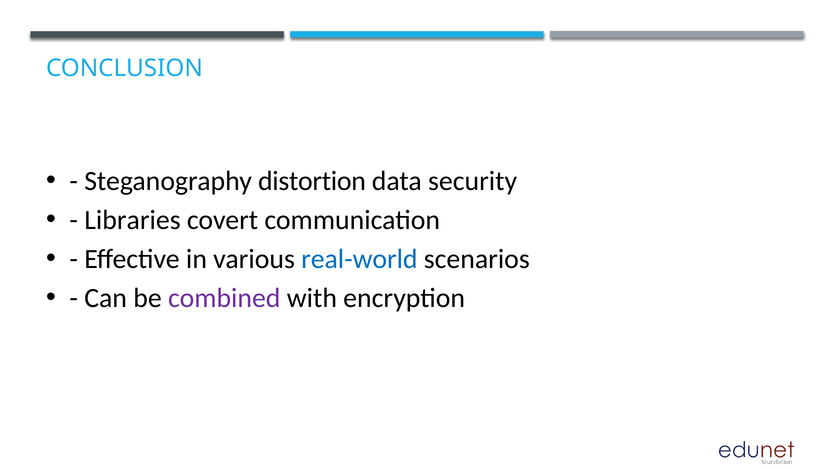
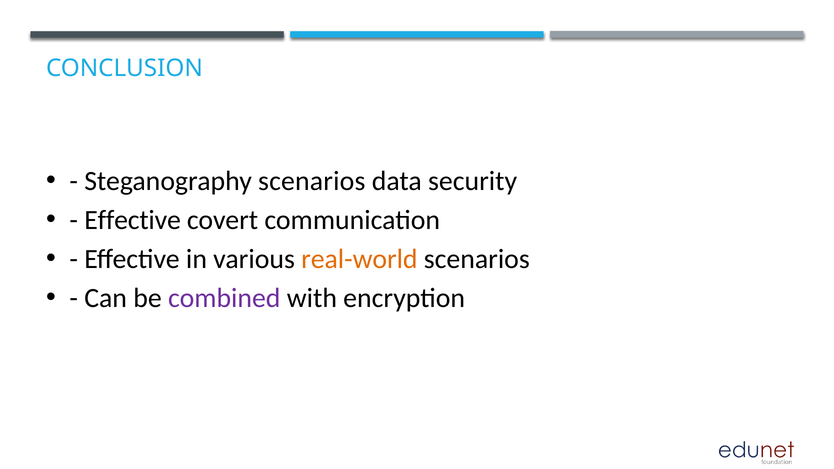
Steganography distortion: distortion -> scenarios (312, 181)
Libraries: Libraries -> Effective (133, 220)
real-world colour: blue -> orange (359, 259)
